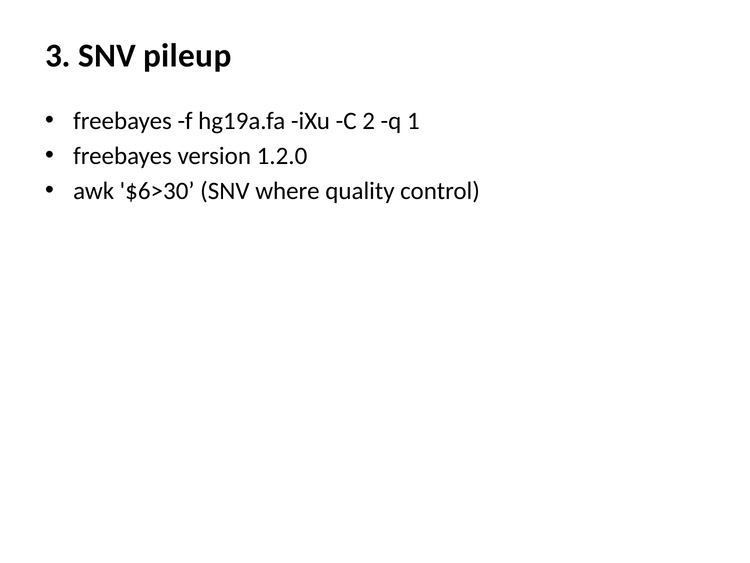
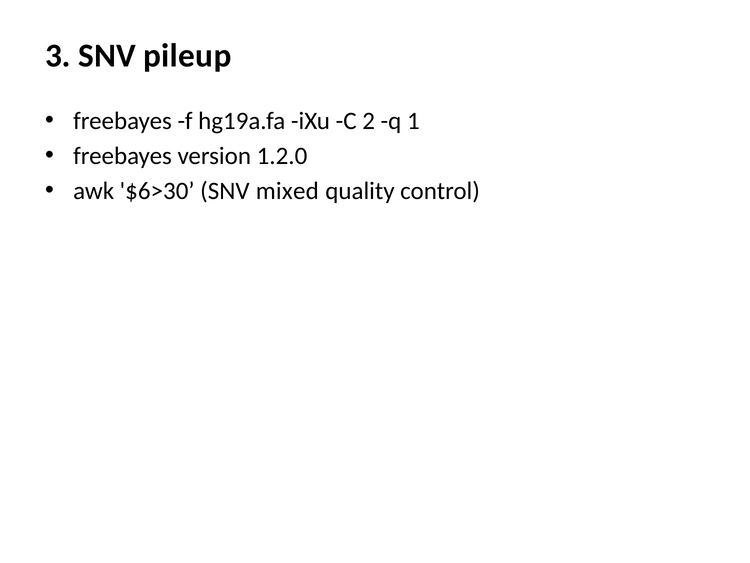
where: where -> mixed (287, 191)
